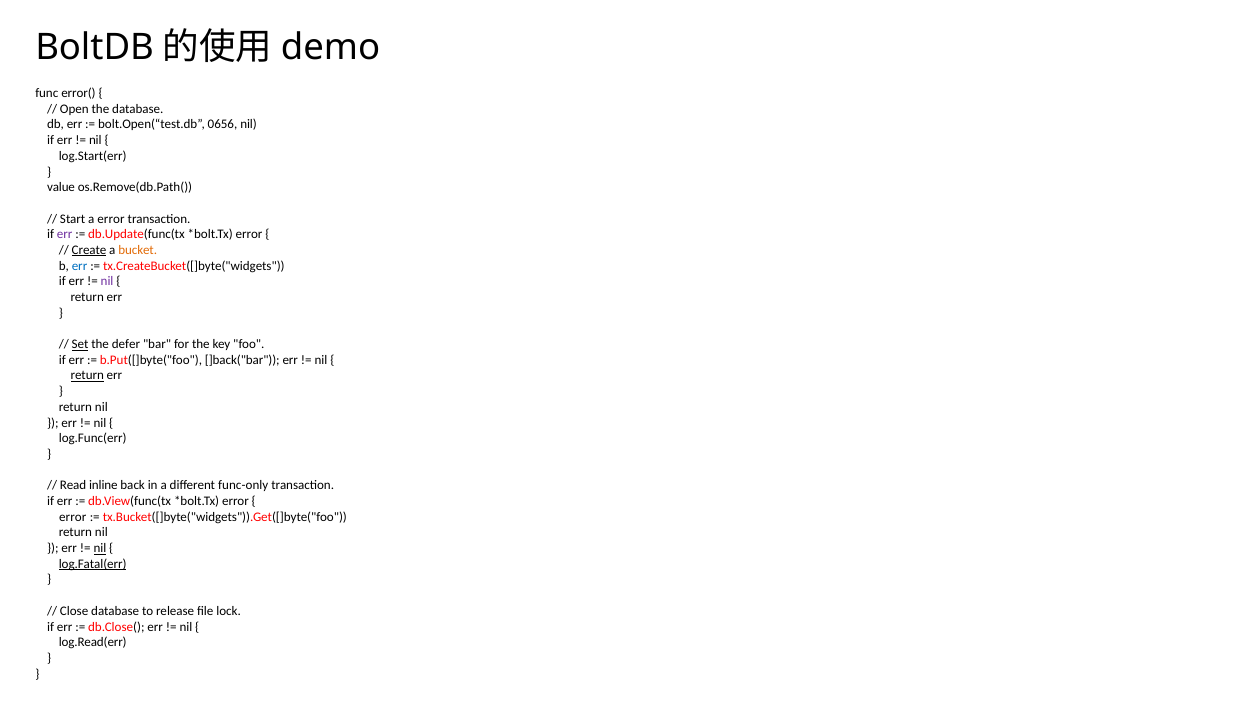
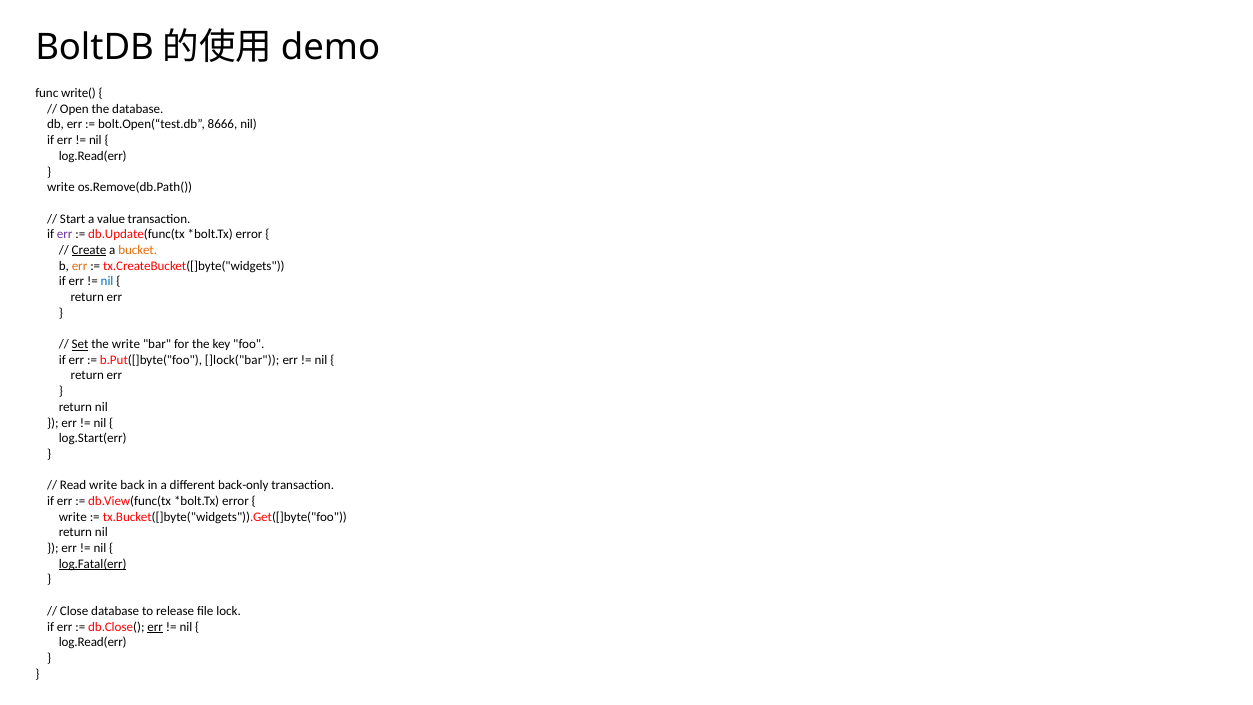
error(: error( -> write( (79, 93)
0656: 0656 -> 8666 (222, 125)
log.Start(err: log.Start(err -> log.Read(err (93, 156)
value: value -> write (61, 187)
a error: error -> value (111, 219)
err colour: blue -> orange (80, 266)
nil colour: purple -> blue (107, 281)
the defer: defer -> write (126, 344)
]back("bar: ]back("bar -> ]lock("bar (242, 360)
return underline: present -> none (87, 376)
log.Func(err: log.Func(err -> log.Start(err (93, 438)
Read inline: inline -> write (103, 485)
func-only: func-only -> back-only (243, 485)
error: error -> write (73, 517)
nil underline: present -> none (100, 548)
err underline: none -> present (155, 627)
